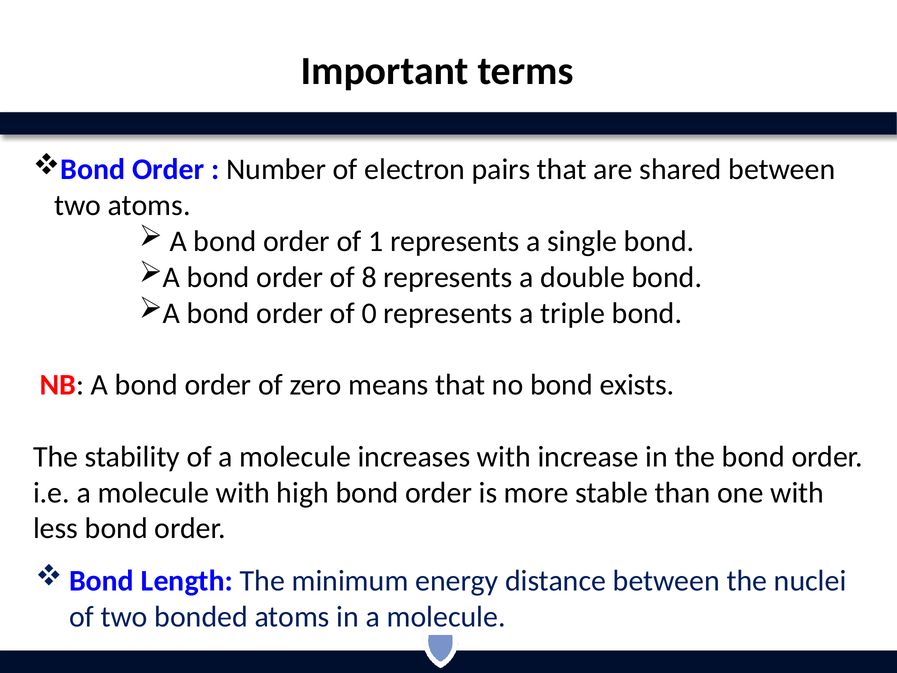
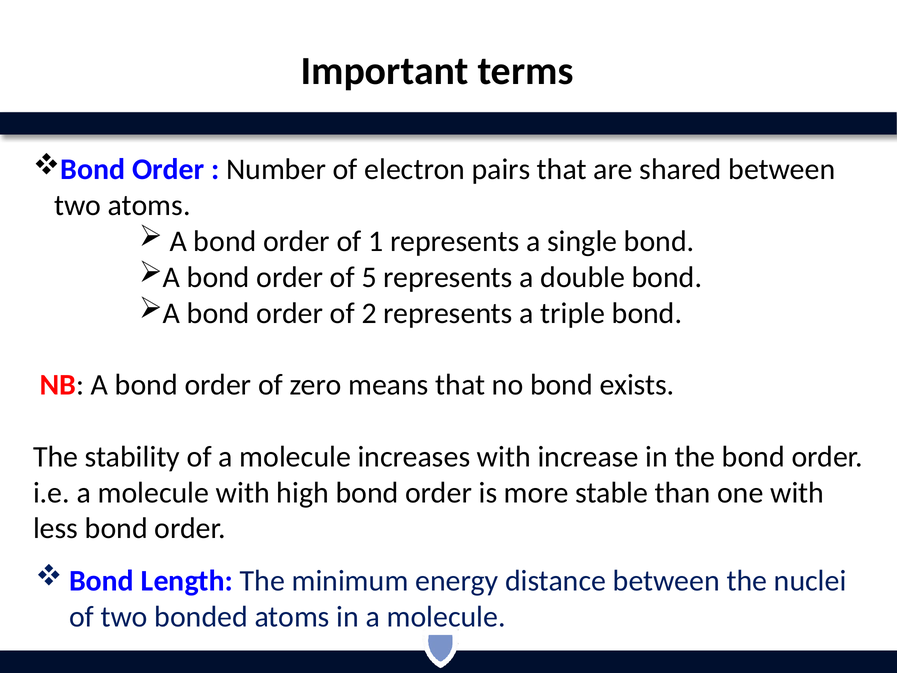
8: 8 -> 5 (369, 277)
0: 0 -> 2 (369, 313)
